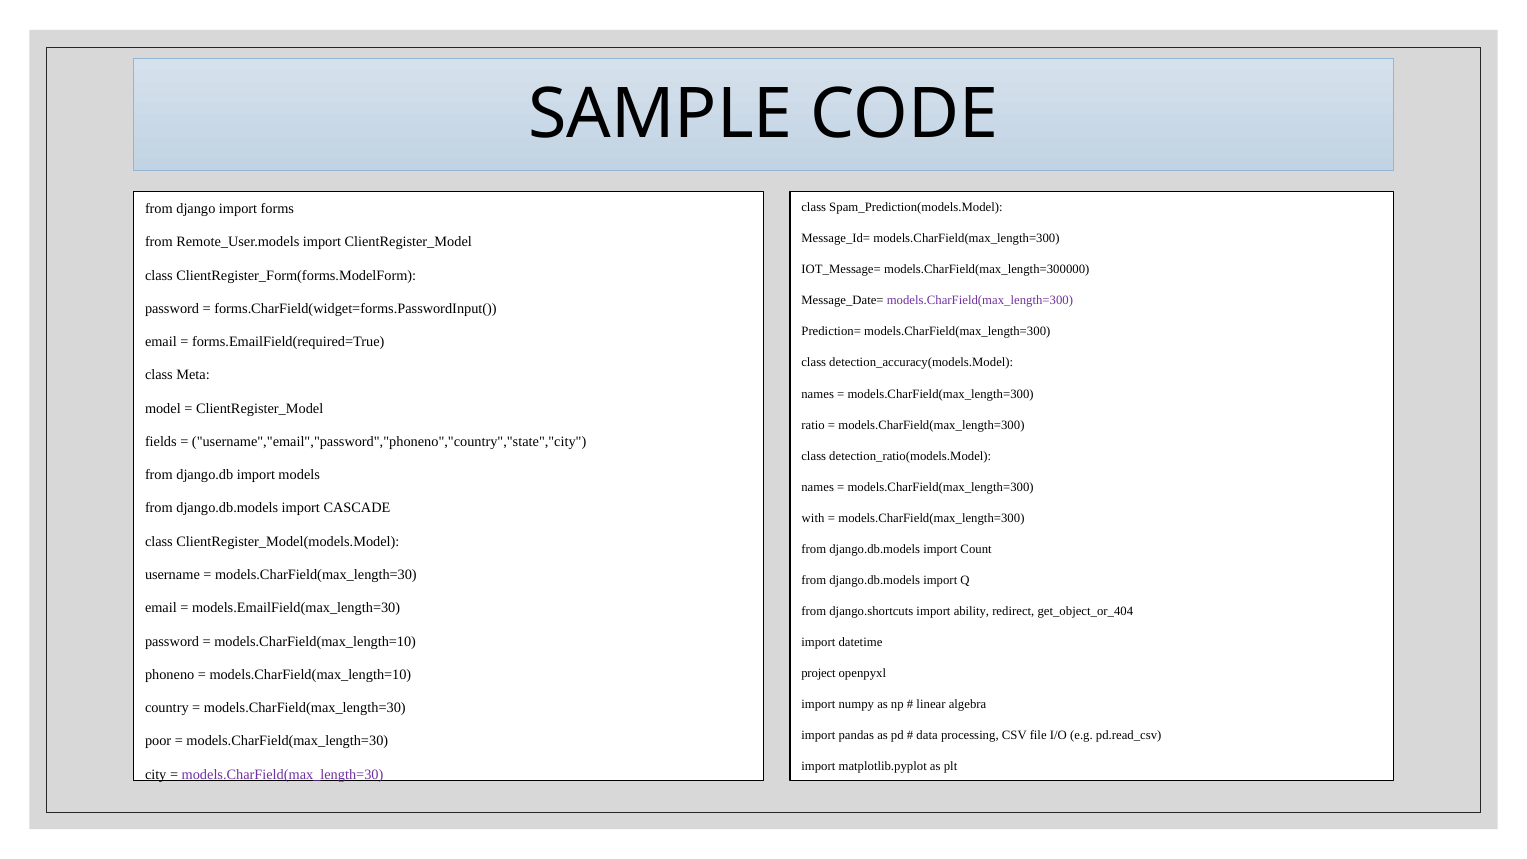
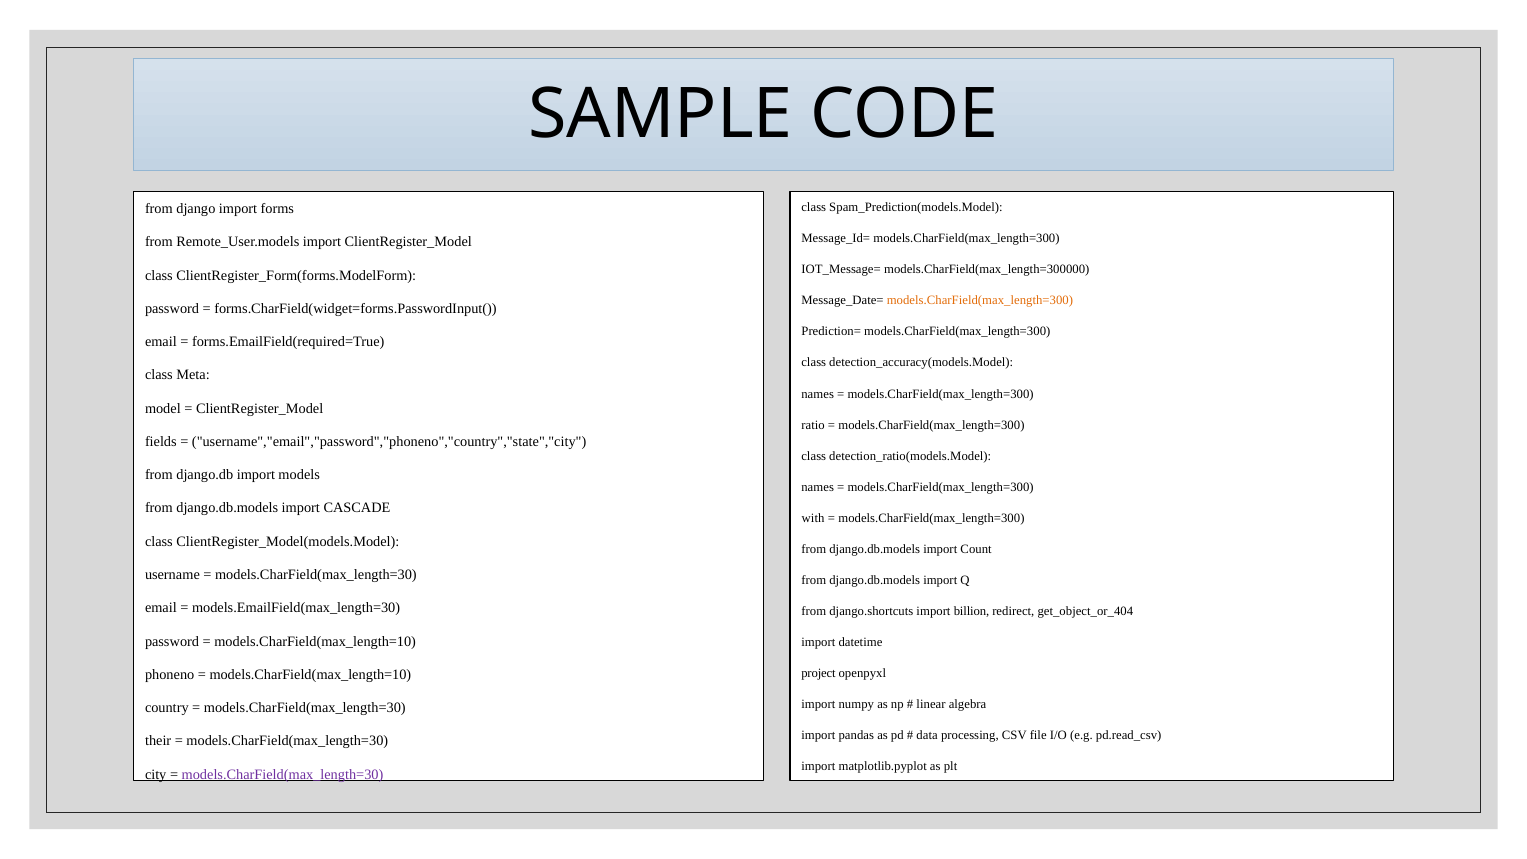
models.CharField(max_length=300 colour: purple -> orange (980, 301)
ability: ability -> billion (971, 611)
poor: poor -> their (158, 741)
